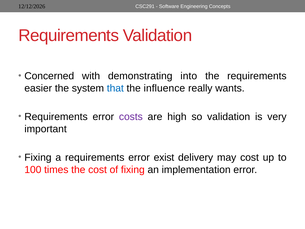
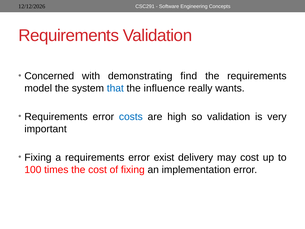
into: into -> find (189, 76)
easier: easier -> model (38, 88)
costs colour: purple -> blue (131, 117)
